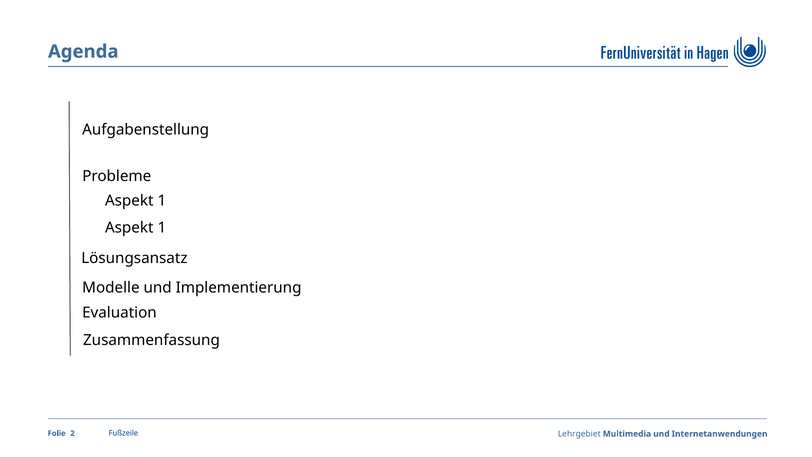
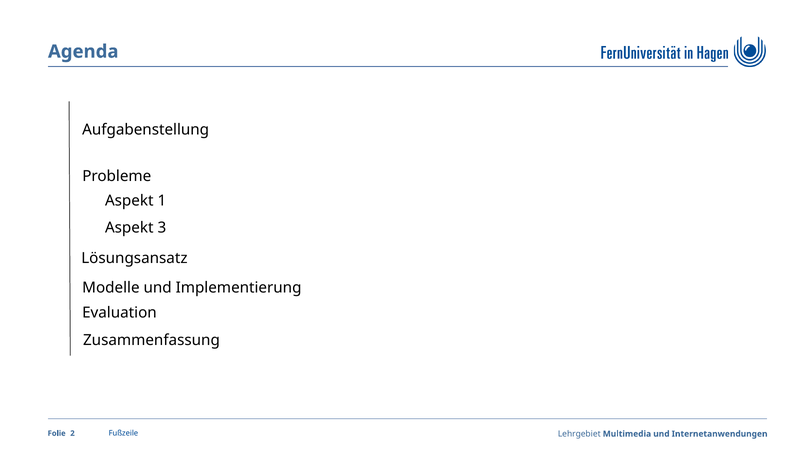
1: 1 -> 3 (162, 228)
